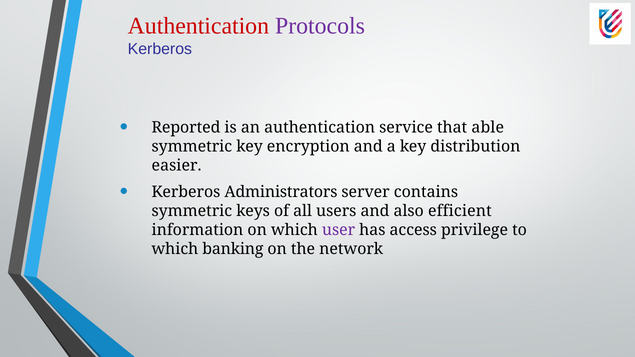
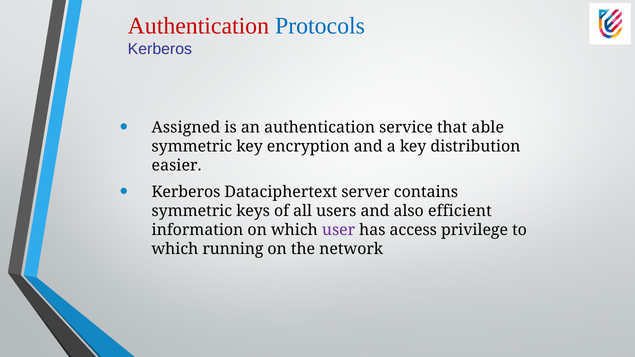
Protocols colour: purple -> blue (320, 26)
Reported: Reported -> Assigned (186, 128)
Administrators: Administrators -> Dataciphertext (281, 192)
banking: banking -> running (233, 249)
